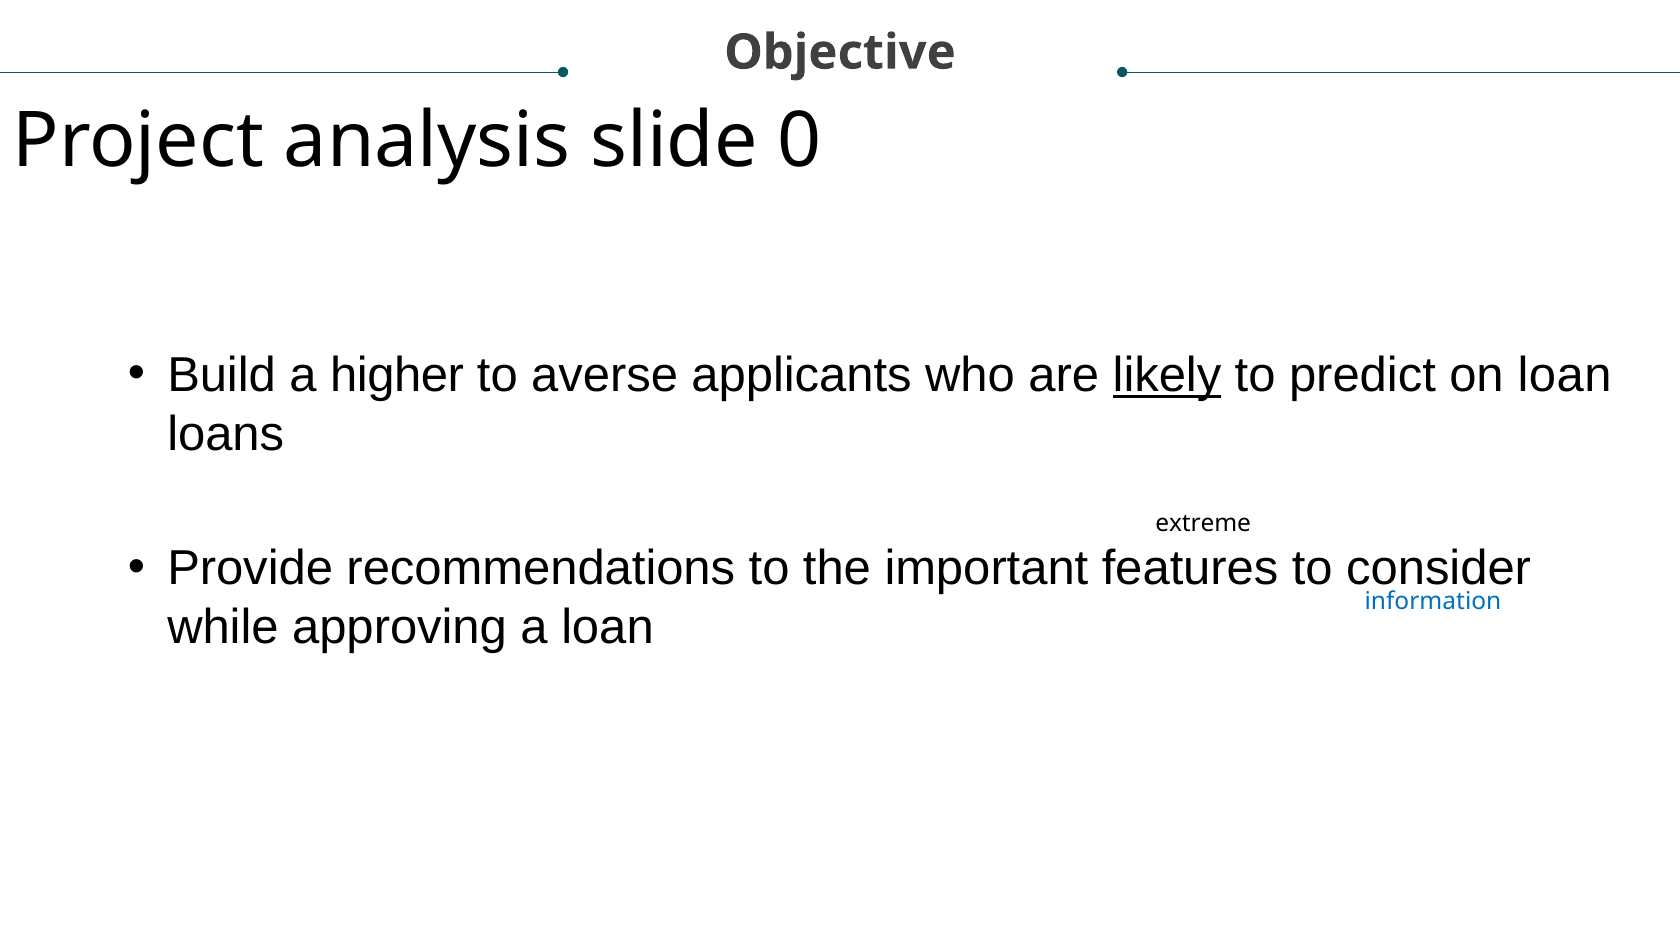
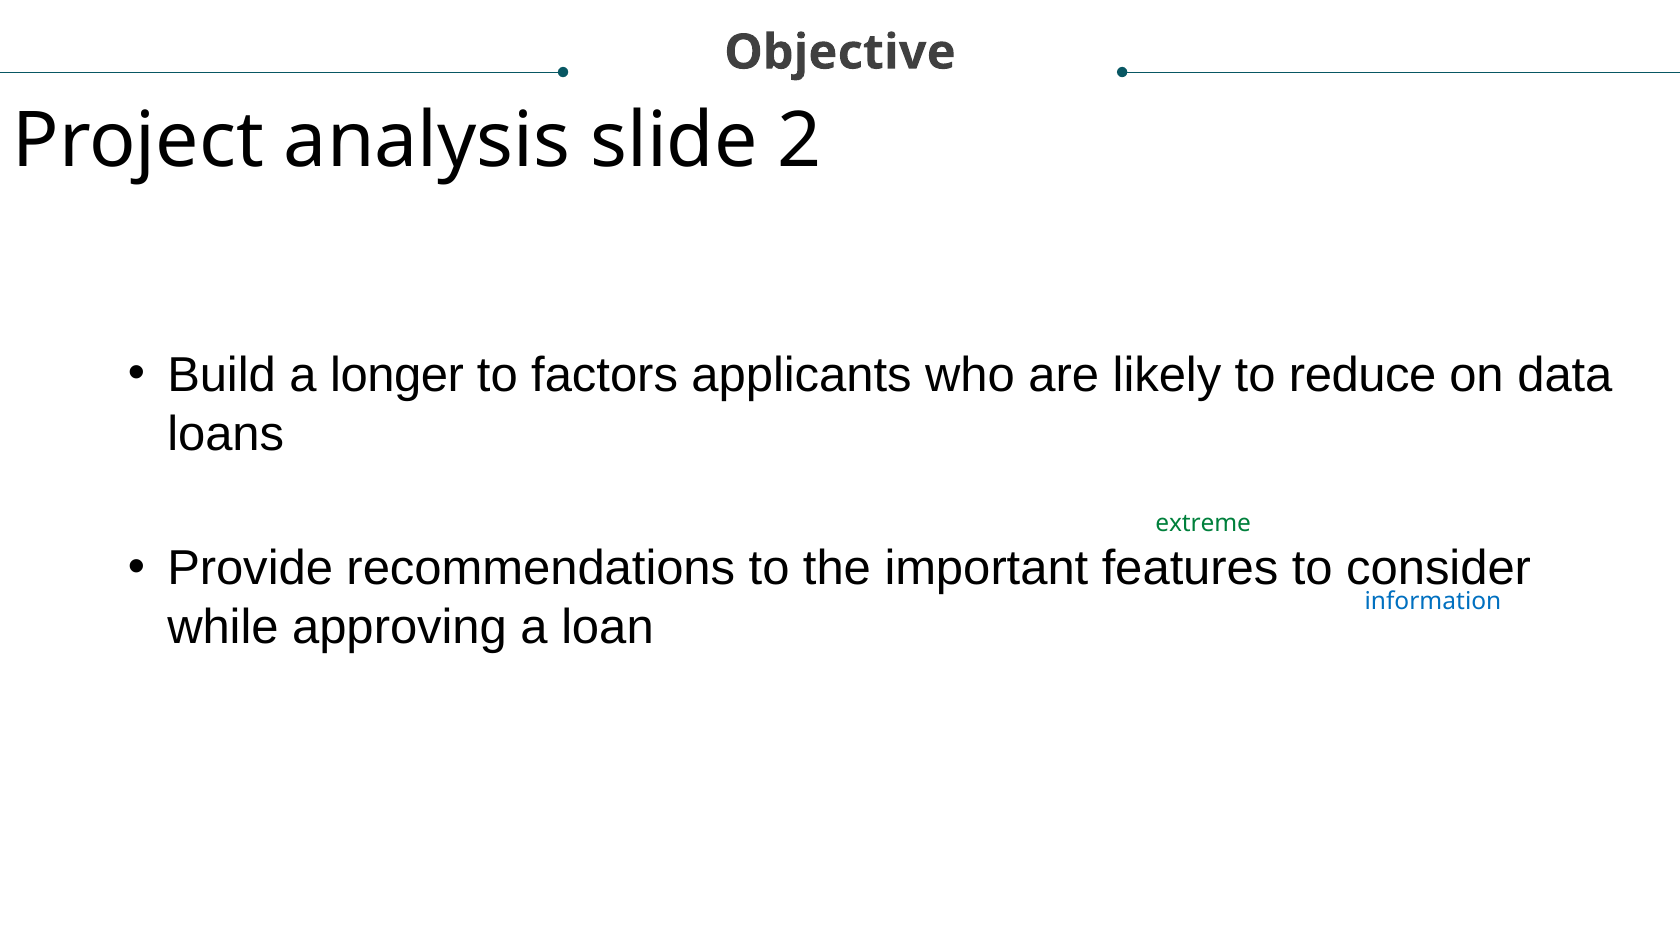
0: 0 -> 2 (800, 141)
higher: higher -> longer (397, 375)
averse: averse -> factors (605, 375)
likely underline: present -> none (1167, 375)
predict: predict -> reduce (1363, 375)
on loan: loan -> data (1565, 375)
extreme colour: black -> green (1203, 524)
